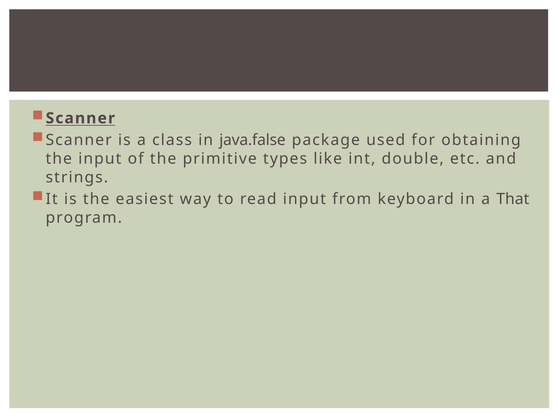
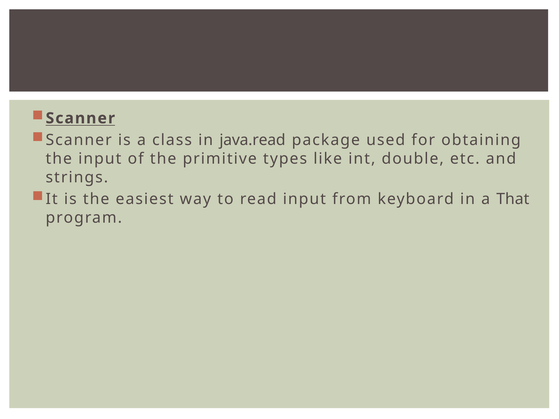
java.false: java.false -> java.read (252, 140)
